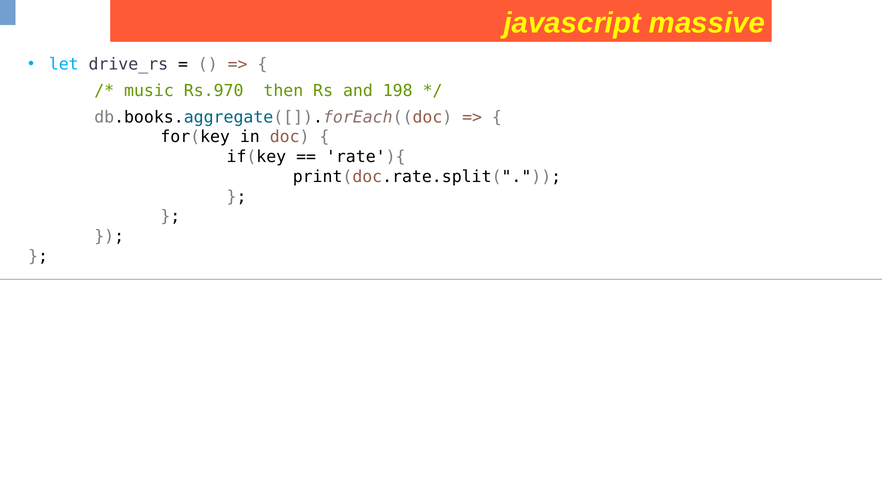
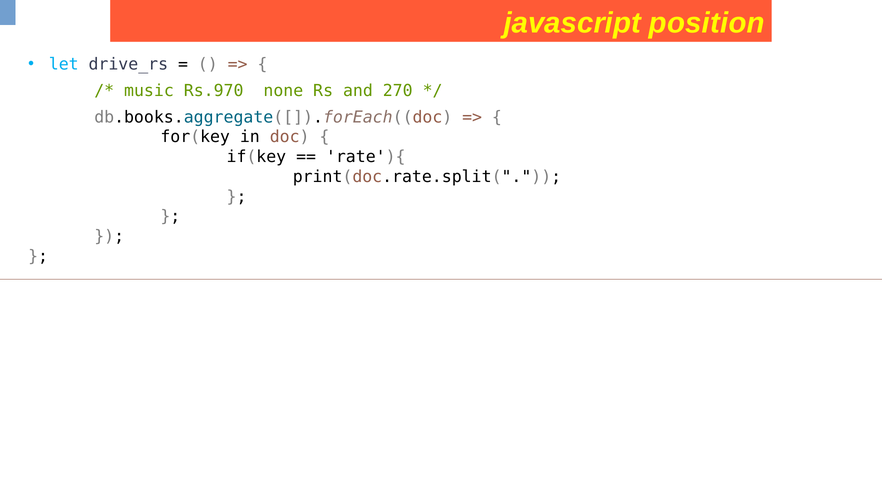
massive: massive -> position (707, 23)
then: then -> none (283, 91)
198: 198 -> 270 (398, 91)
